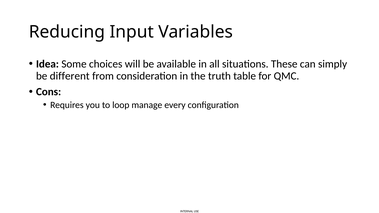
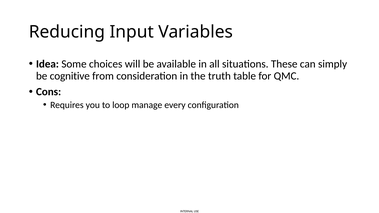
different: different -> cognitive (70, 76)
